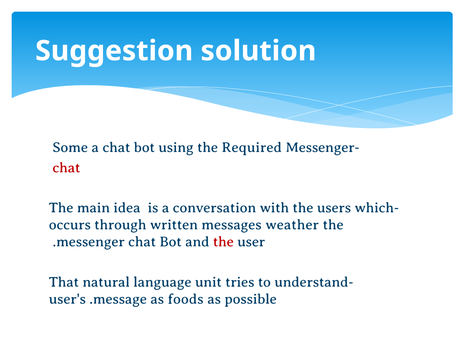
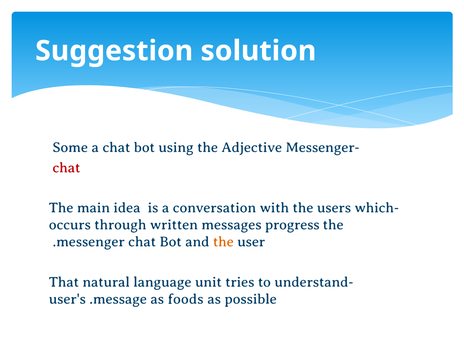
Required: Required -> Adjective (252, 148)
weather: weather -> progress (292, 225)
the colour: red -> orange (223, 242)
